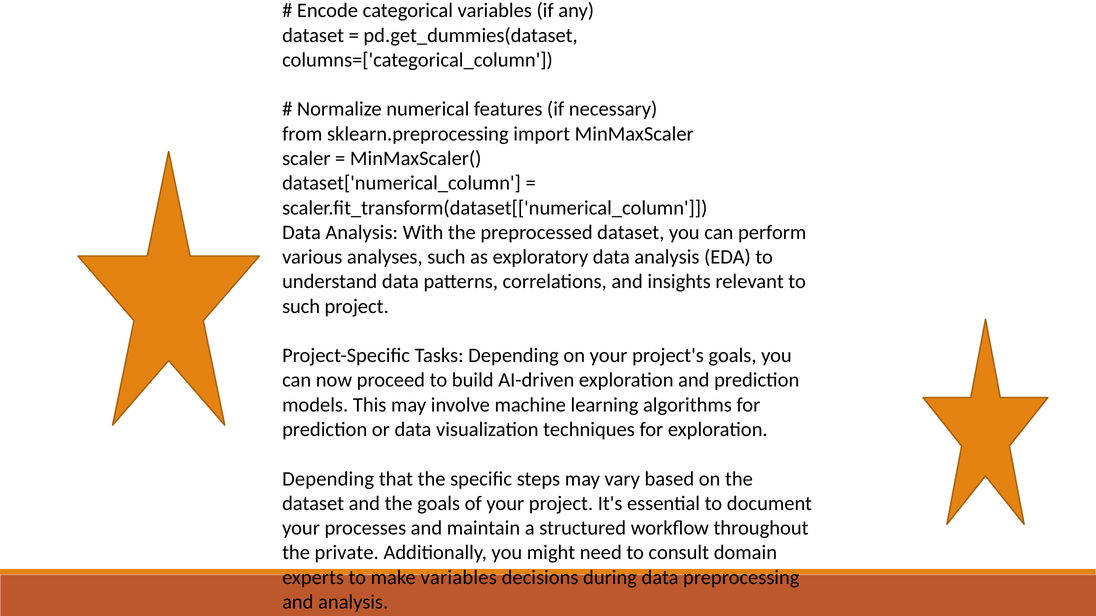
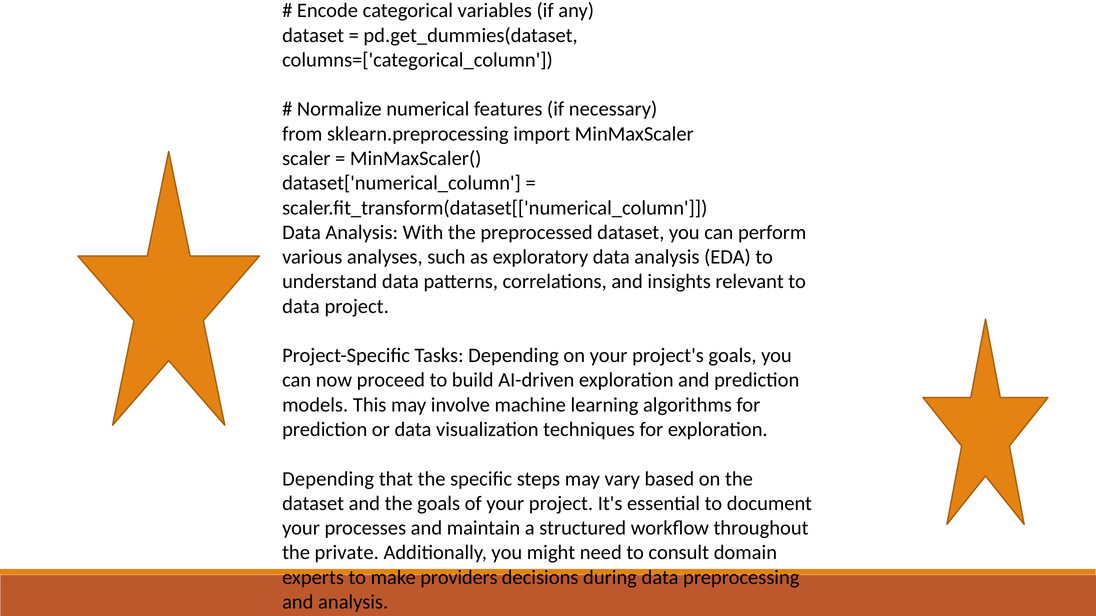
such: such -> data (301, 307)
make variables: variables -> providers (459, 578)
